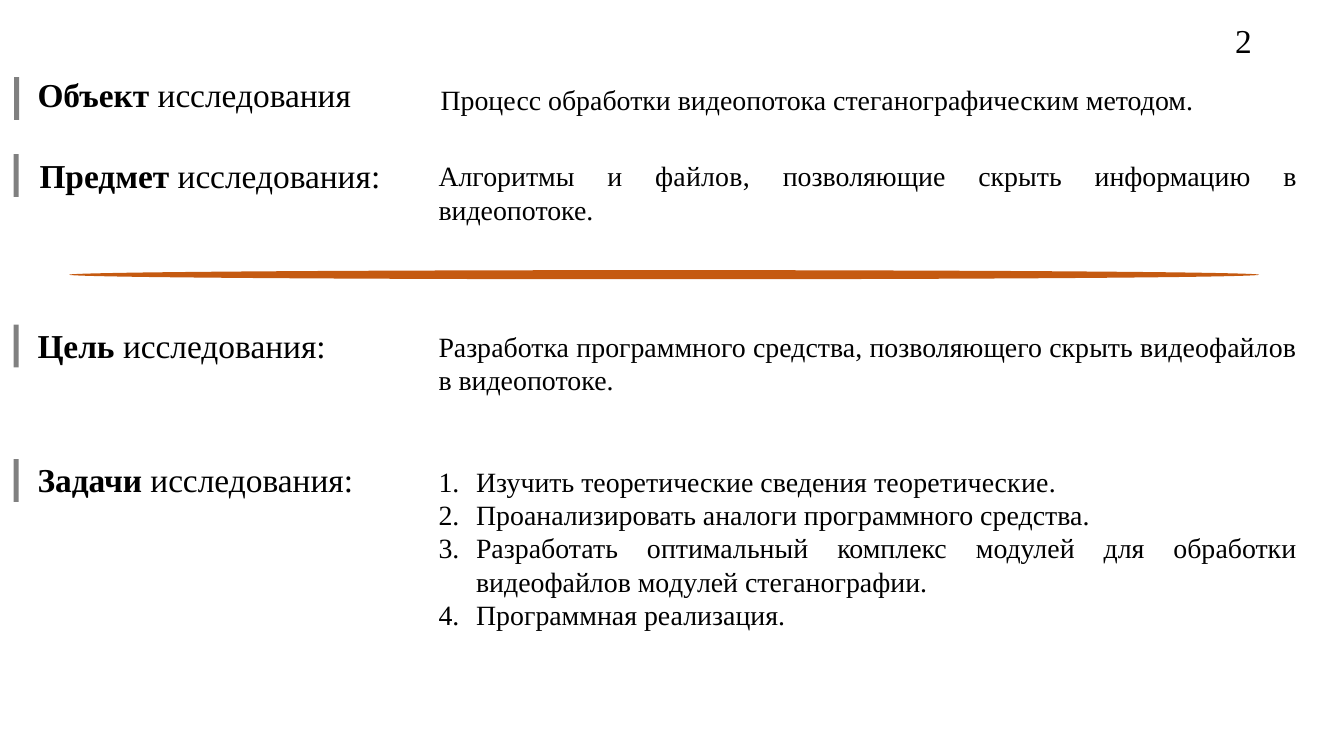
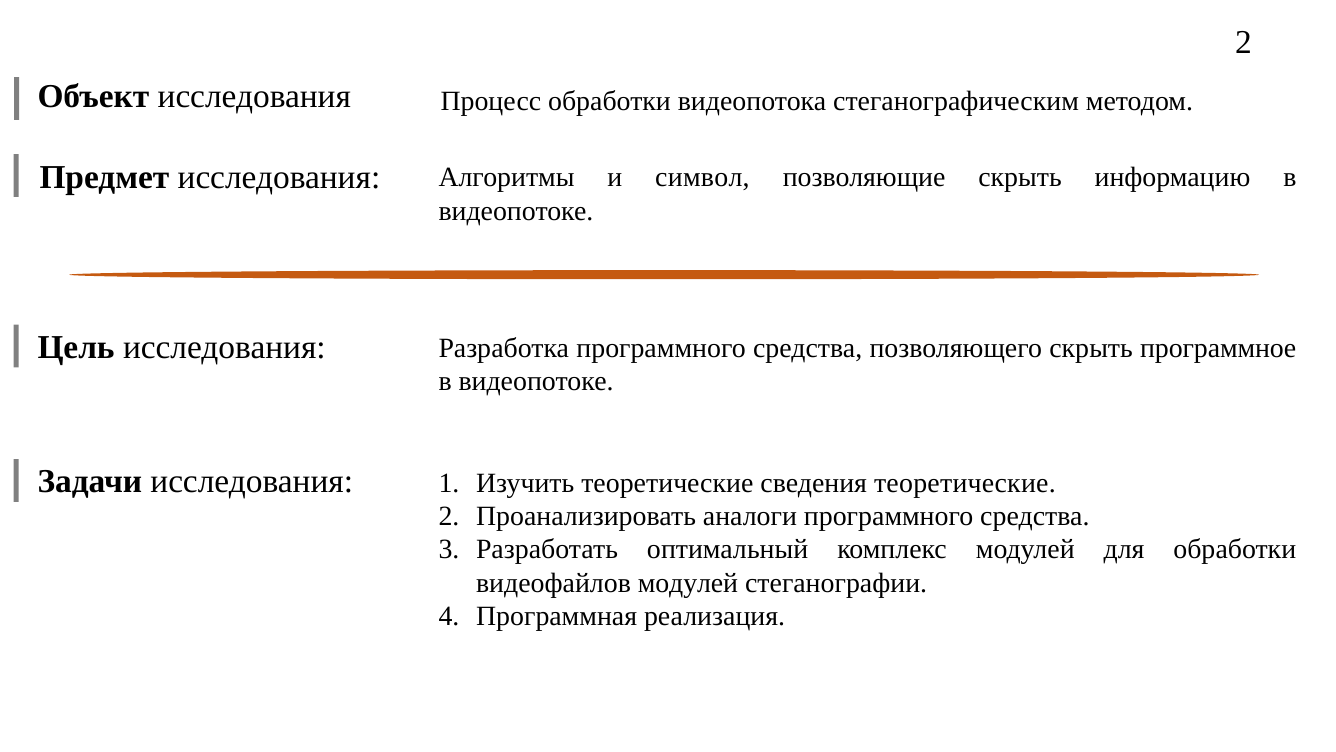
файлов: файлов -> символ (702, 178)
скрыть видеофайлов: видеофайлов -> программное (1218, 348)
